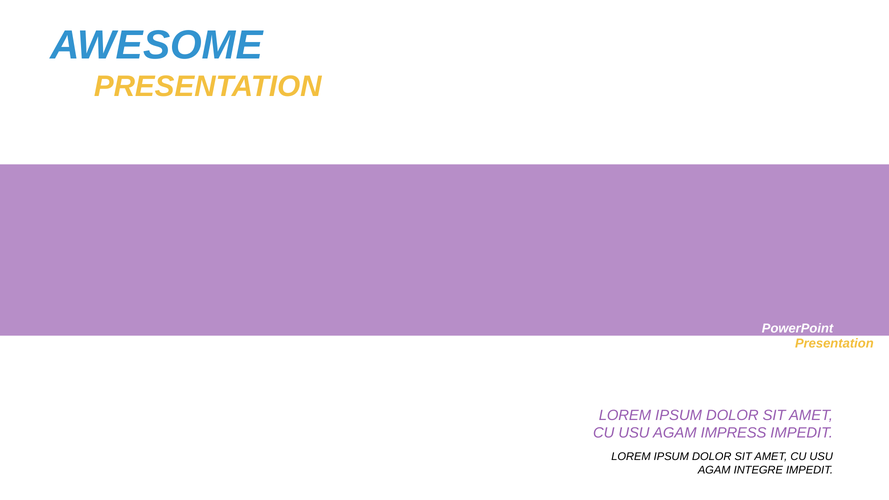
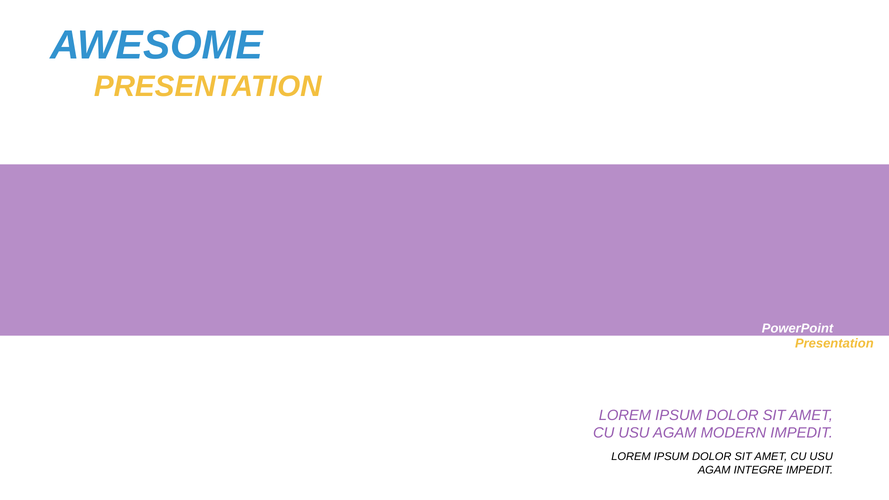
IMPRESS: IMPRESS -> MODERN (733, 433)
